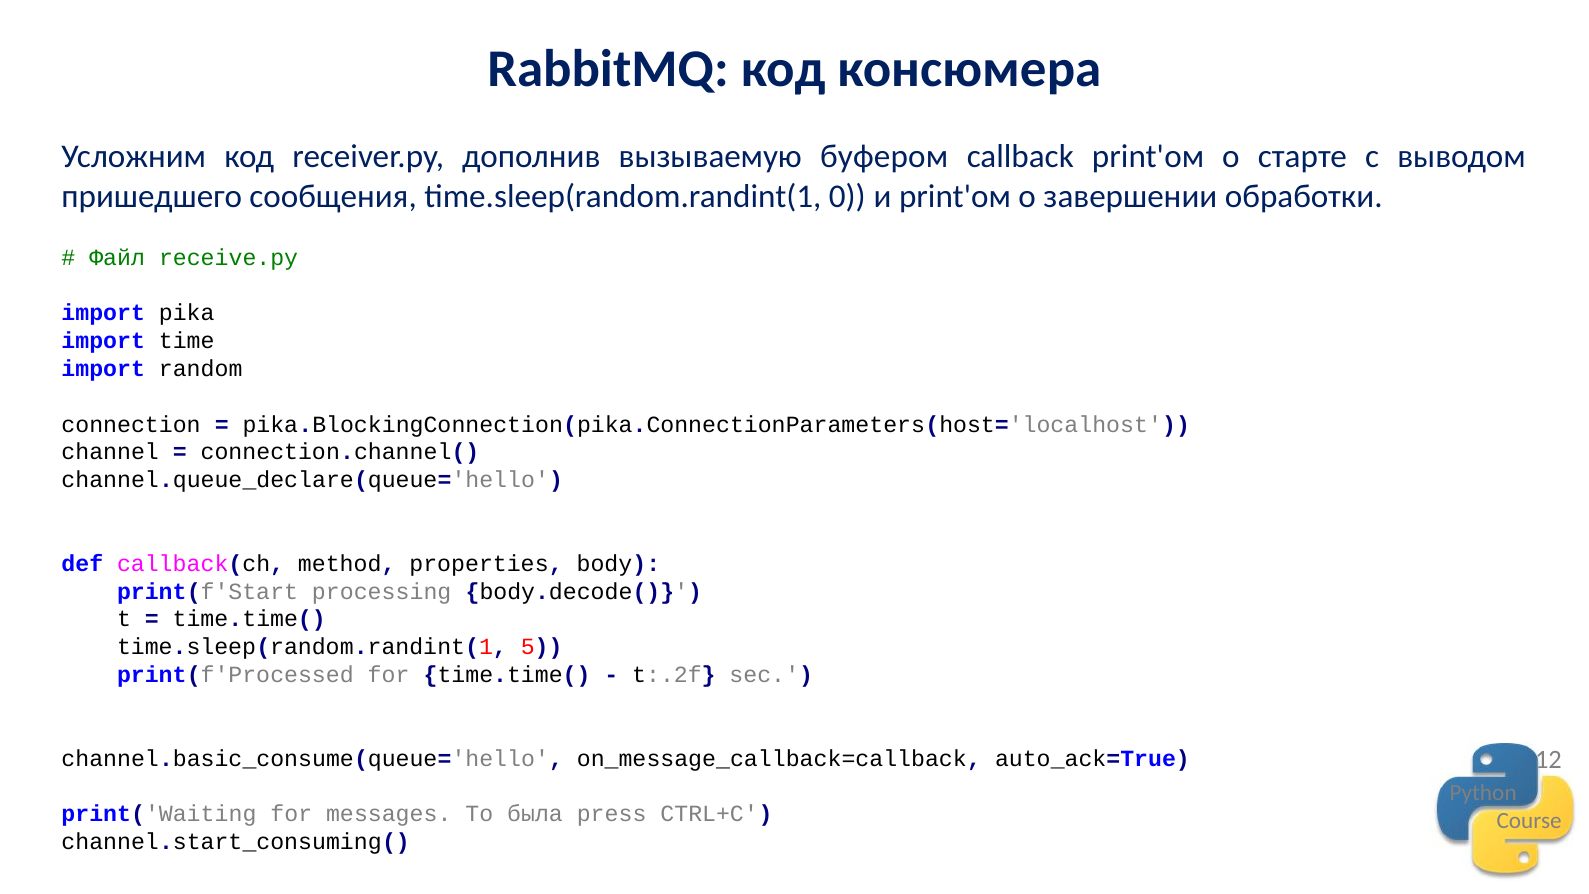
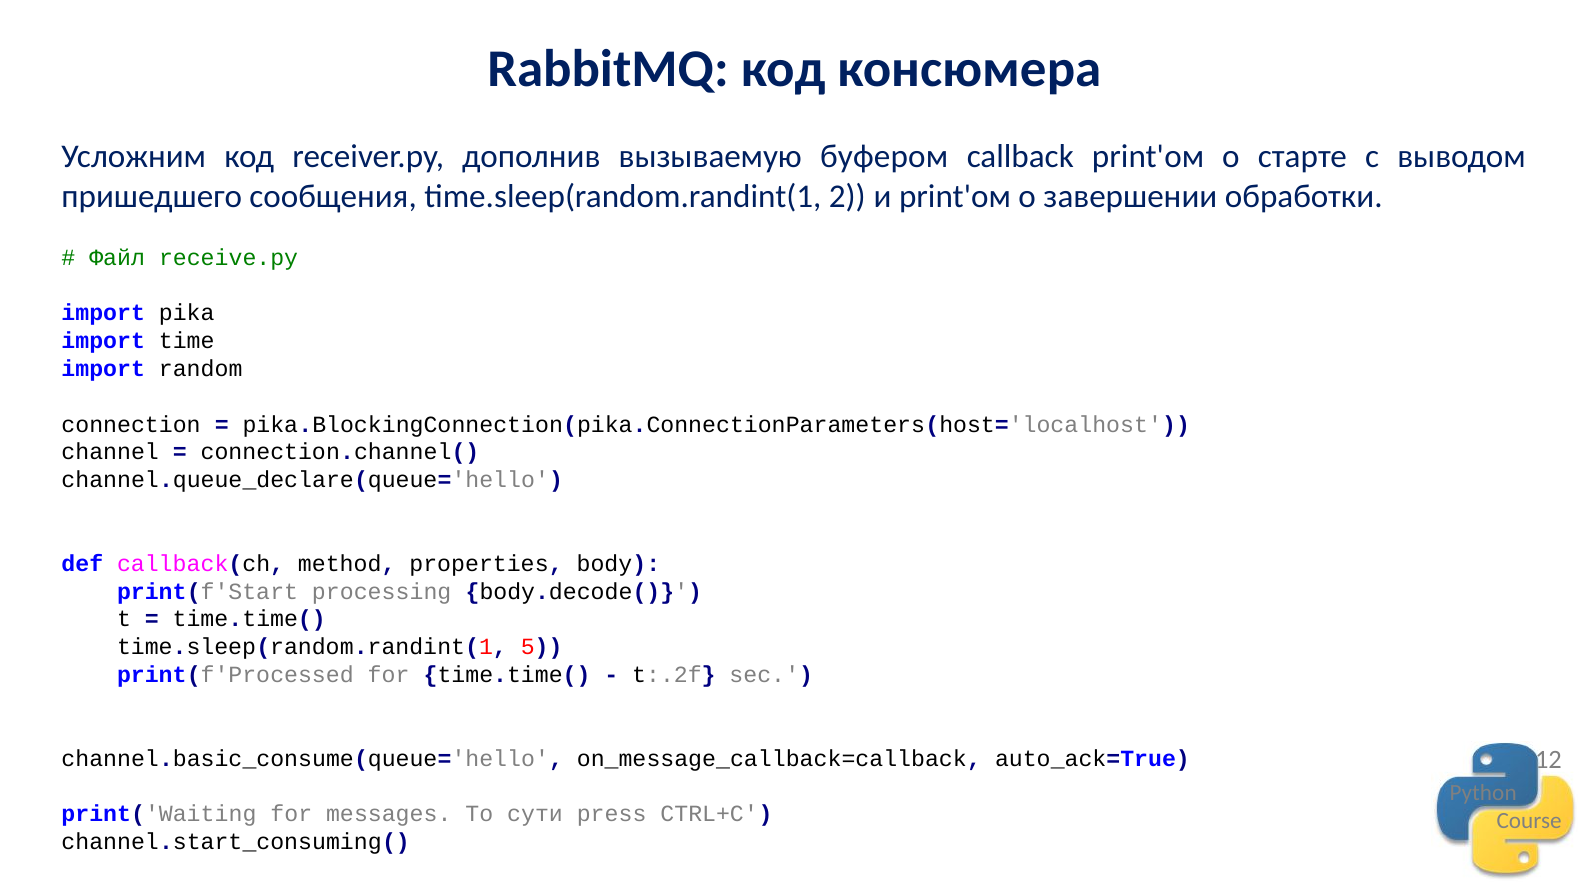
0: 0 -> 2 (847, 197)
была: была -> сути (535, 814)
